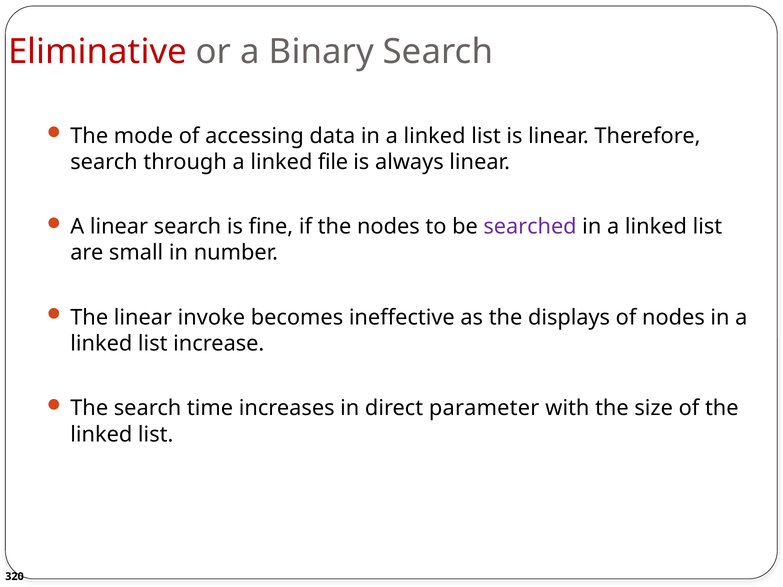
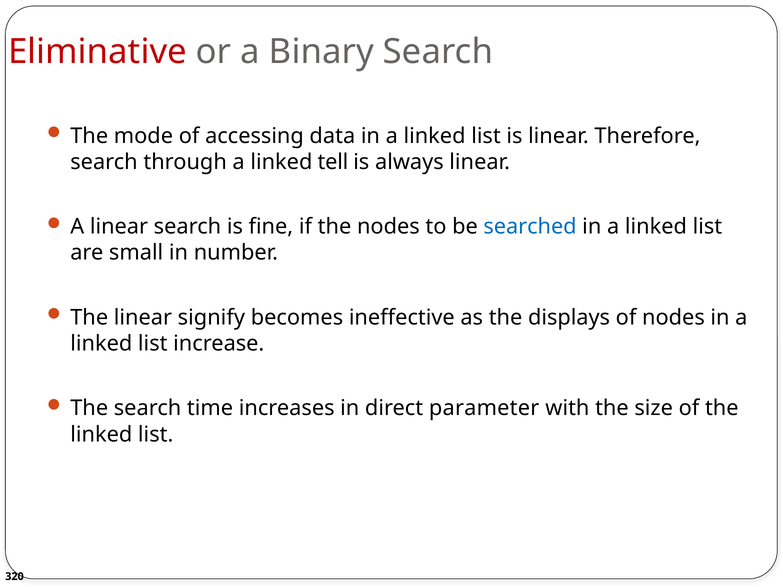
file: file -> tell (333, 162)
searched colour: purple -> blue (530, 227)
invoke: invoke -> signify (211, 318)
